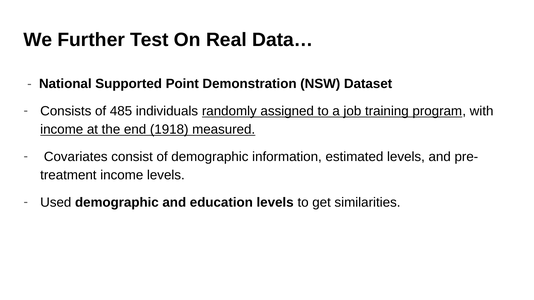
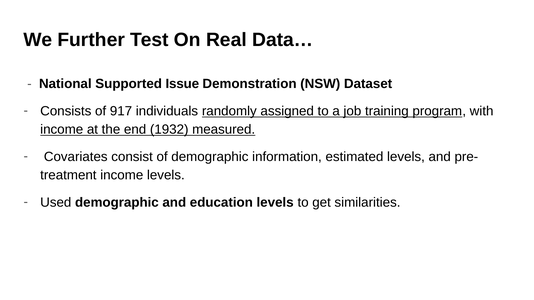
Point: Point -> Issue (182, 84)
485: 485 -> 917 (121, 111)
1918: 1918 -> 1932 (169, 130)
